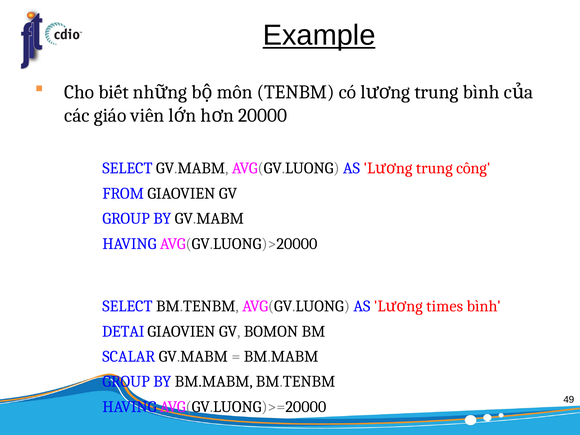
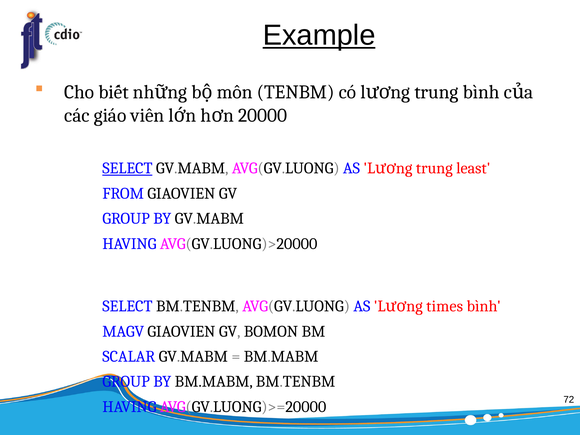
SELECT underline: none -> present (127, 168)
công: công -> least (473, 168)
DETAI: DETAI -> MAGV (123, 331)
49: 49 -> 72 (569, 400)
